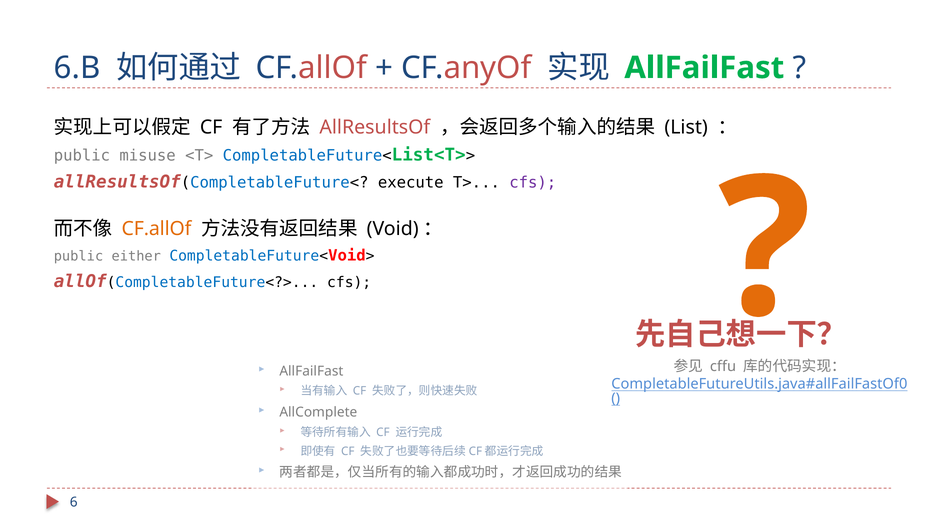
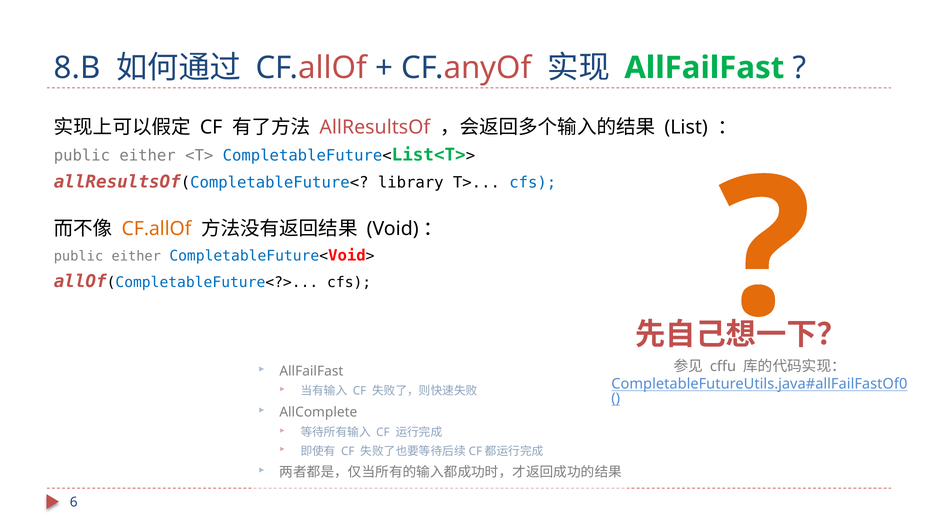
6.B: 6.B -> 8.B (77, 68)
misuse: misuse -> either (148, 156)
execute: execute -> library (411, 183)
cfs colour: purple -> blue (533, 183)
